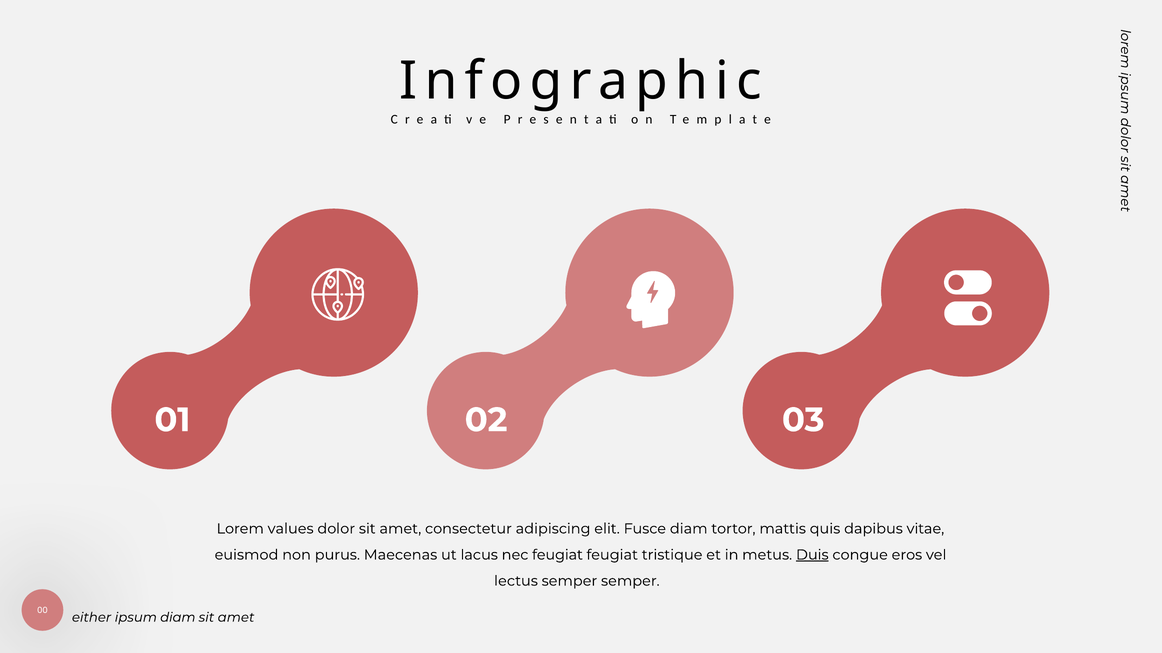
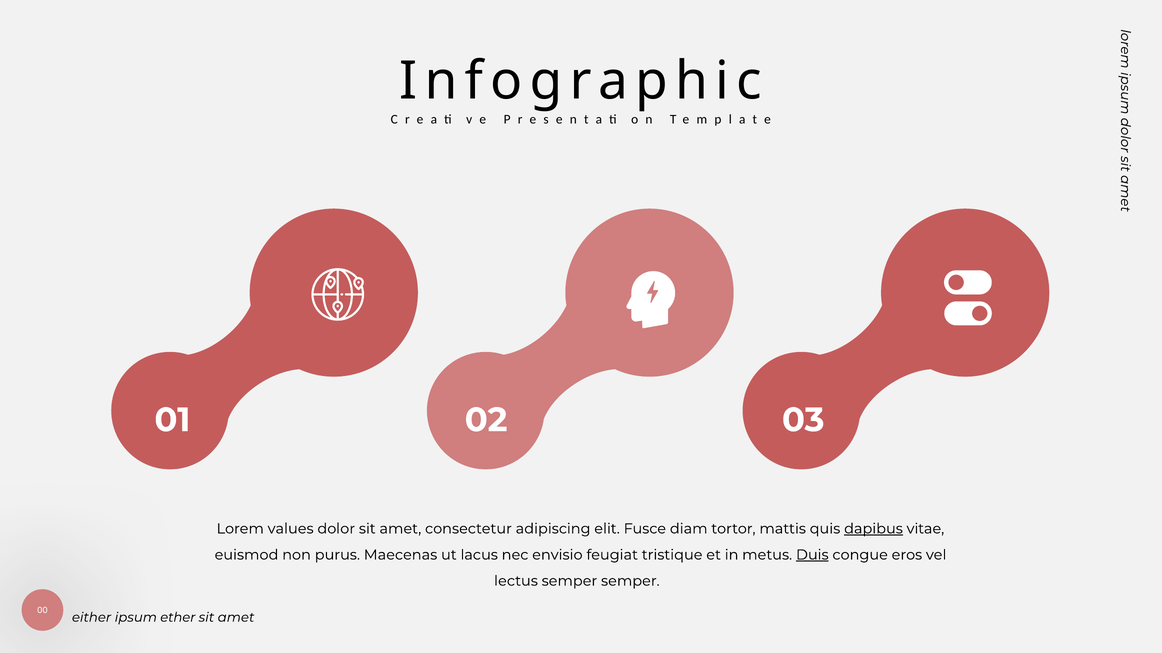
dapibus underline: none -> present (873, 529)
nec feugiat: feugiat -> envisio (557, 555)
ipsum diam: diam -> ether (178, 618)
